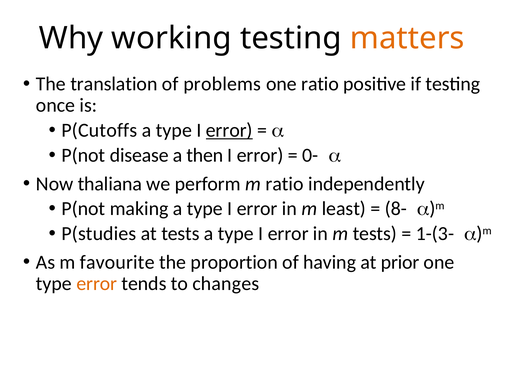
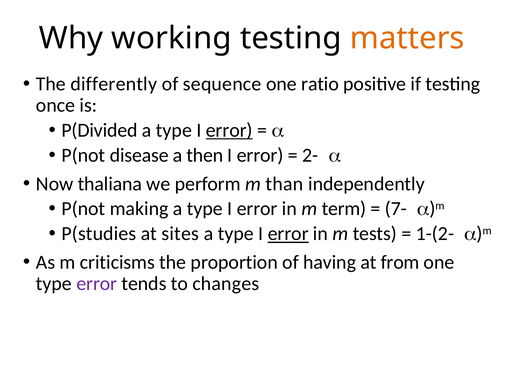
translation: translation -> differently (114, 84)
problems: problems -> sequence (222, 84)
P(Cutoffs: P(Cutoffs -> P(Divided (100, 130)
0-: 0- -> 2- (310, 155)
m ratio: ratio -> than (284, 184)
least: least -> term (344, 209)
8-: 8- -> 7- (396, 209)
at tests: tests -> sites (180, 234)
error underline: none -> present (288, 234)
1-(3-: 1-(3- -> 1-(2- (435, 234)
favourite: favourite -> criticisms (117, 262)
prior: prior -> from (400, 262)
error colour: orange -> purple (97, 284)
